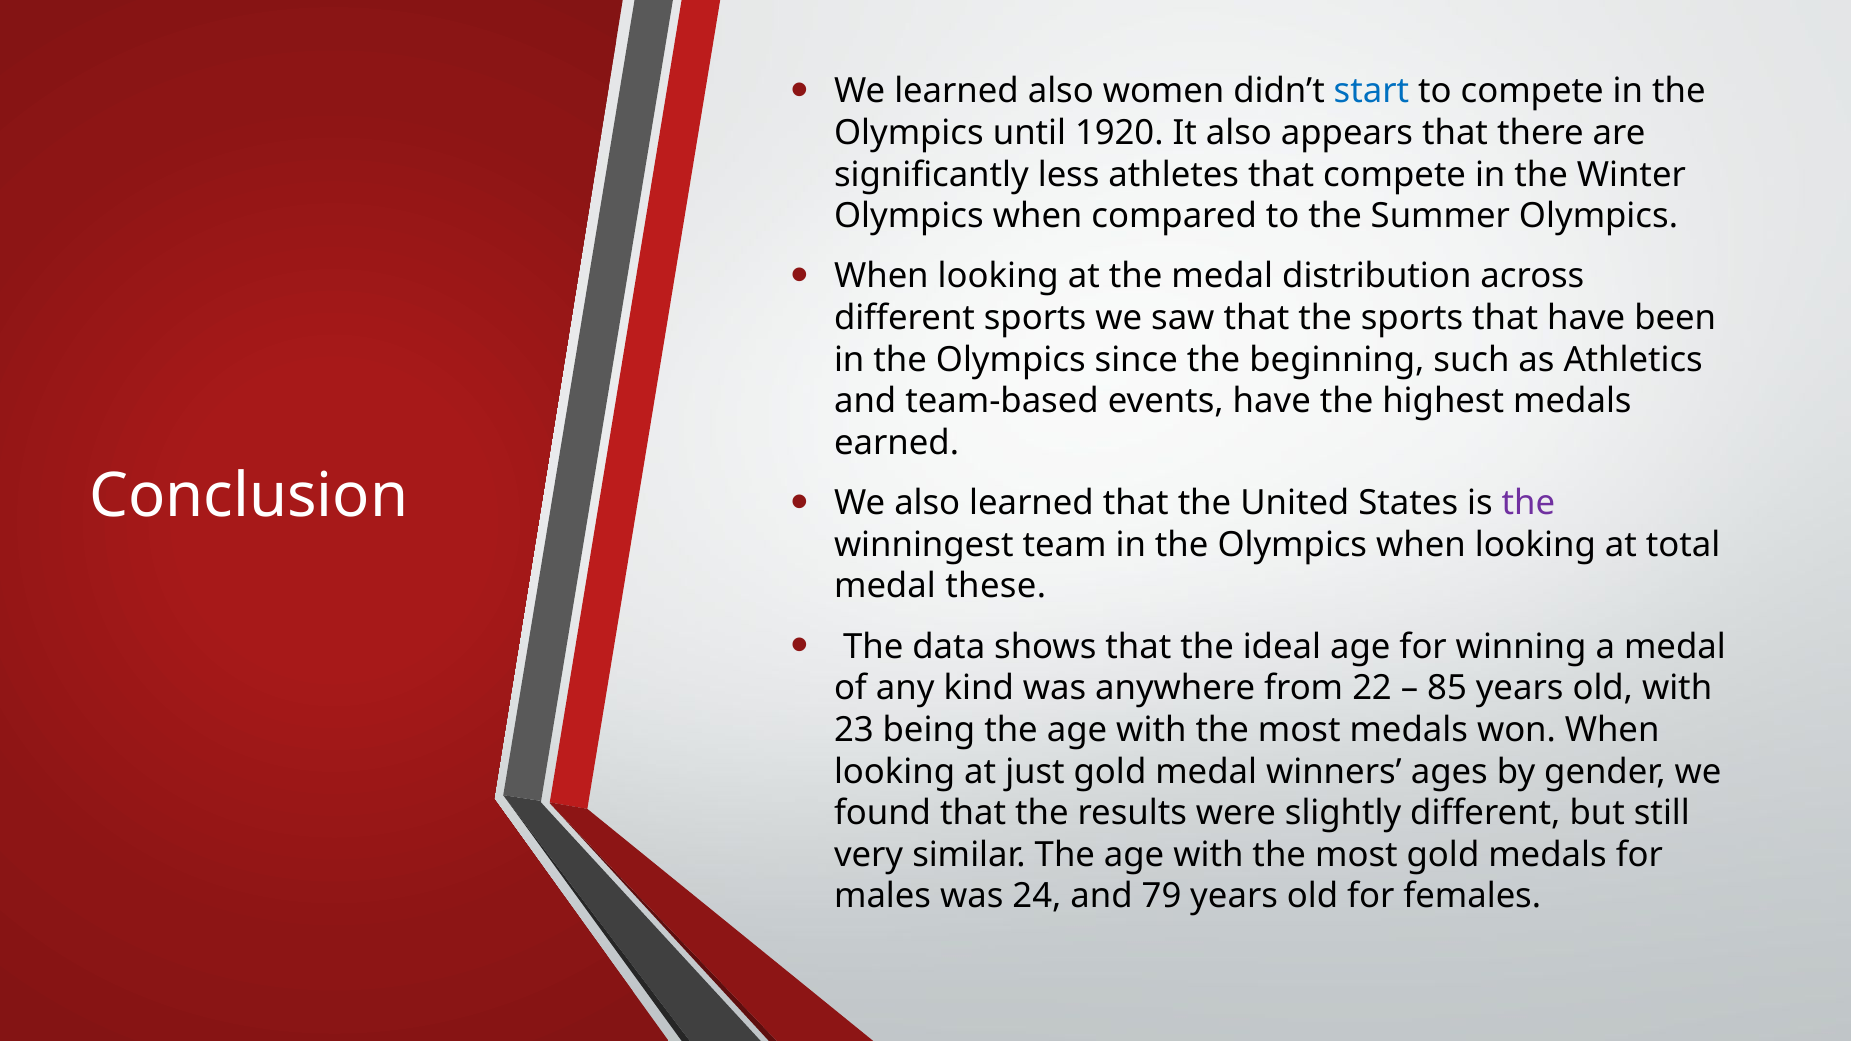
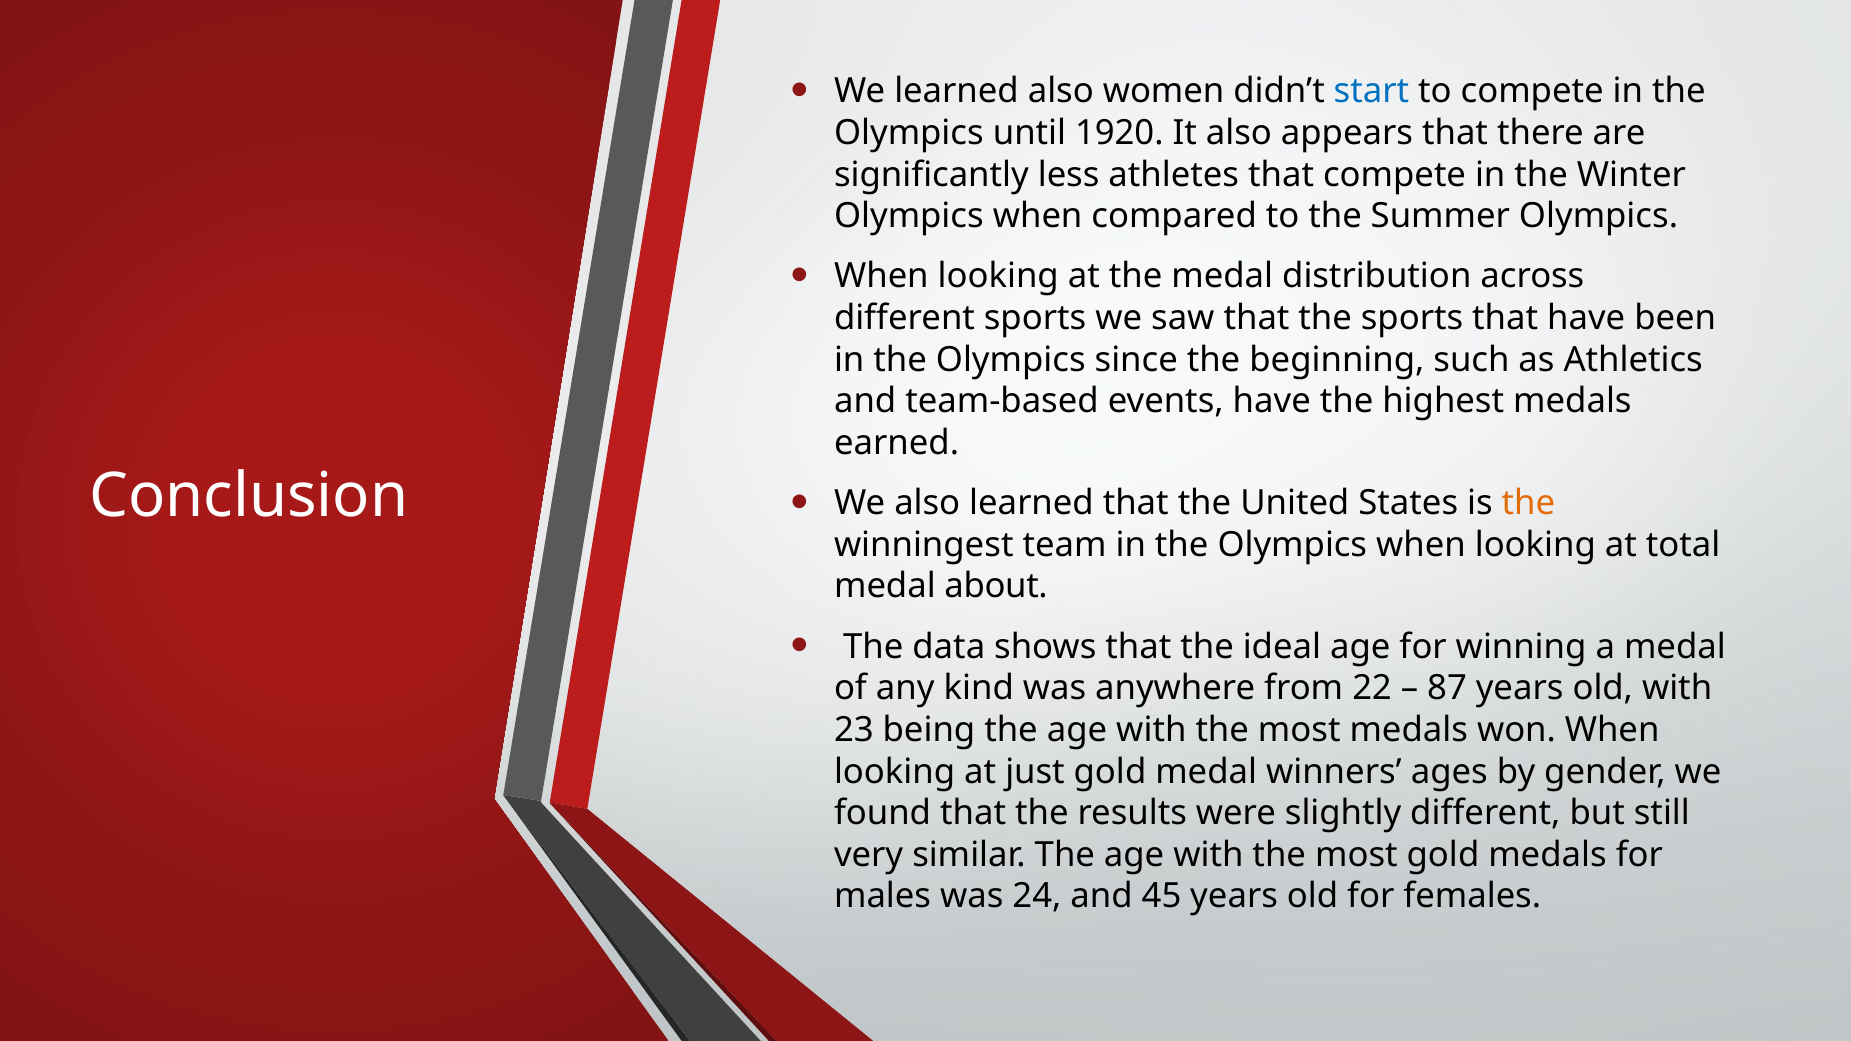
the colour: purple -> orange (1528, 503)
these: these -> about (996, 587)
85: 85 -> 87 (1447, 688)
79: 79 -> 45 (1162, 897)
